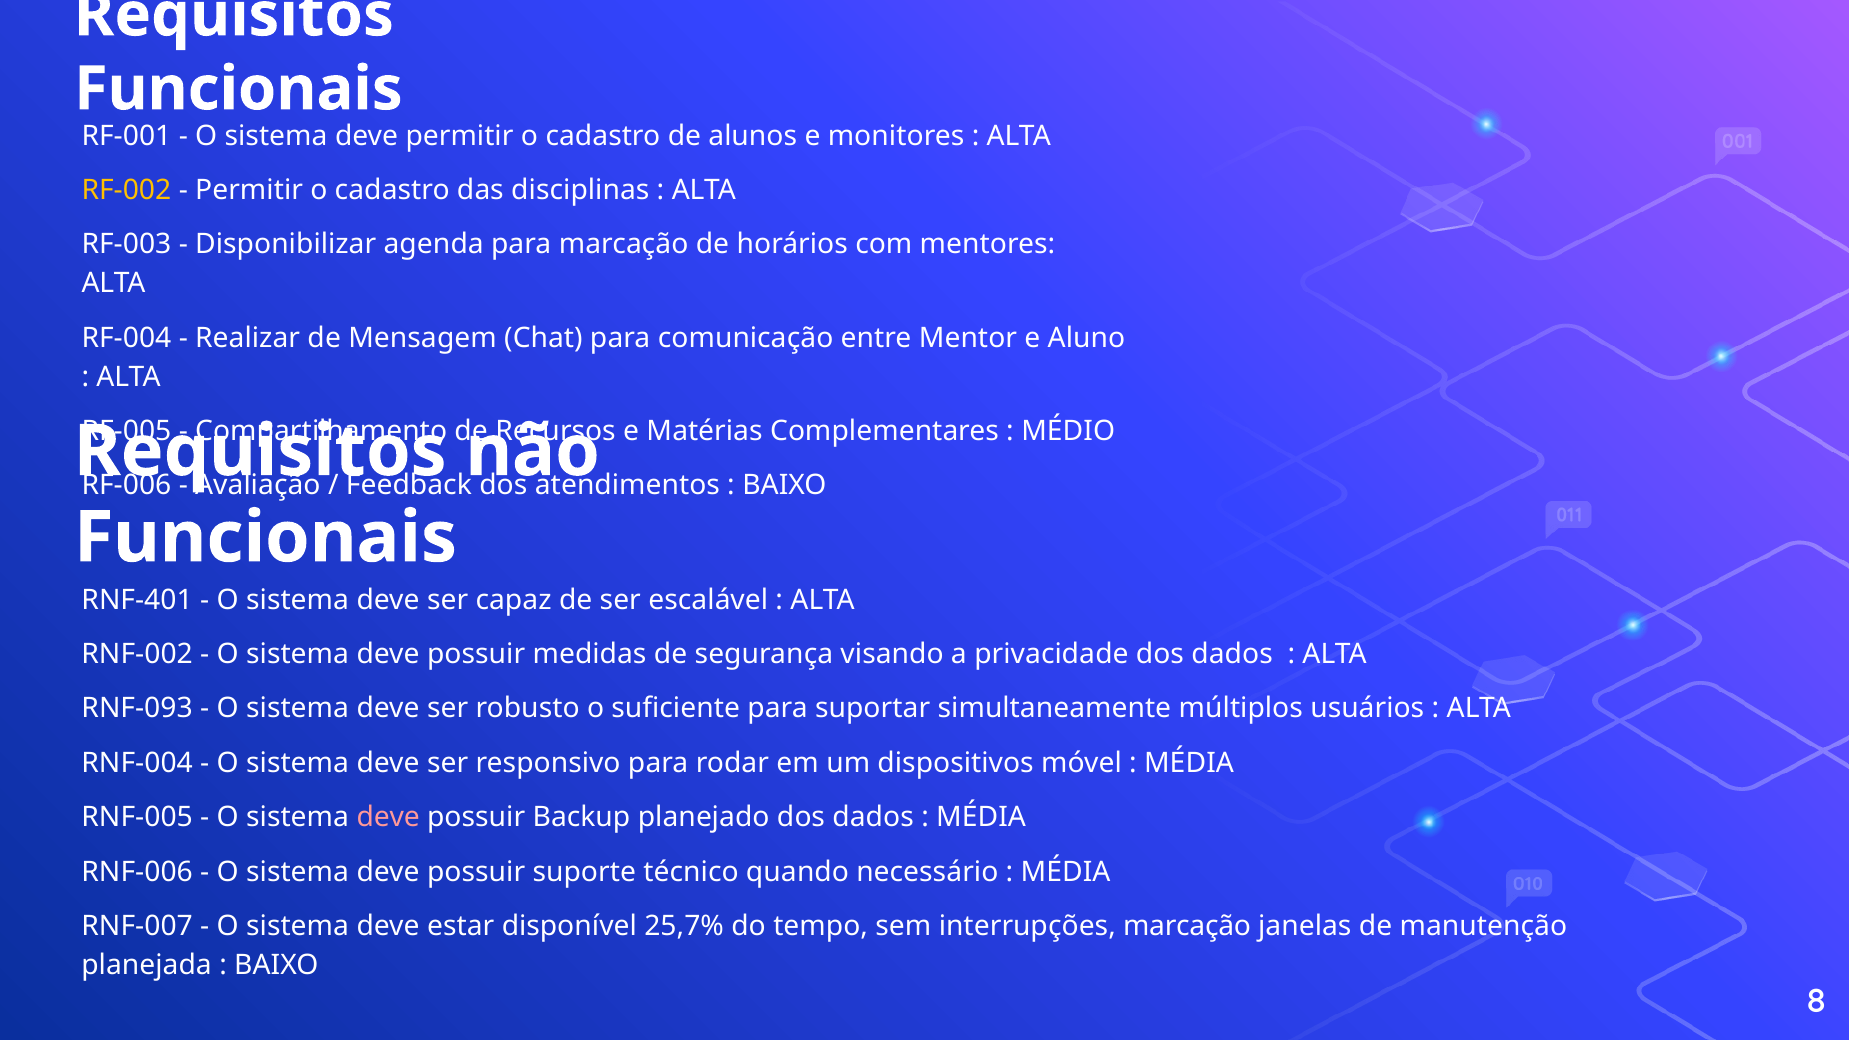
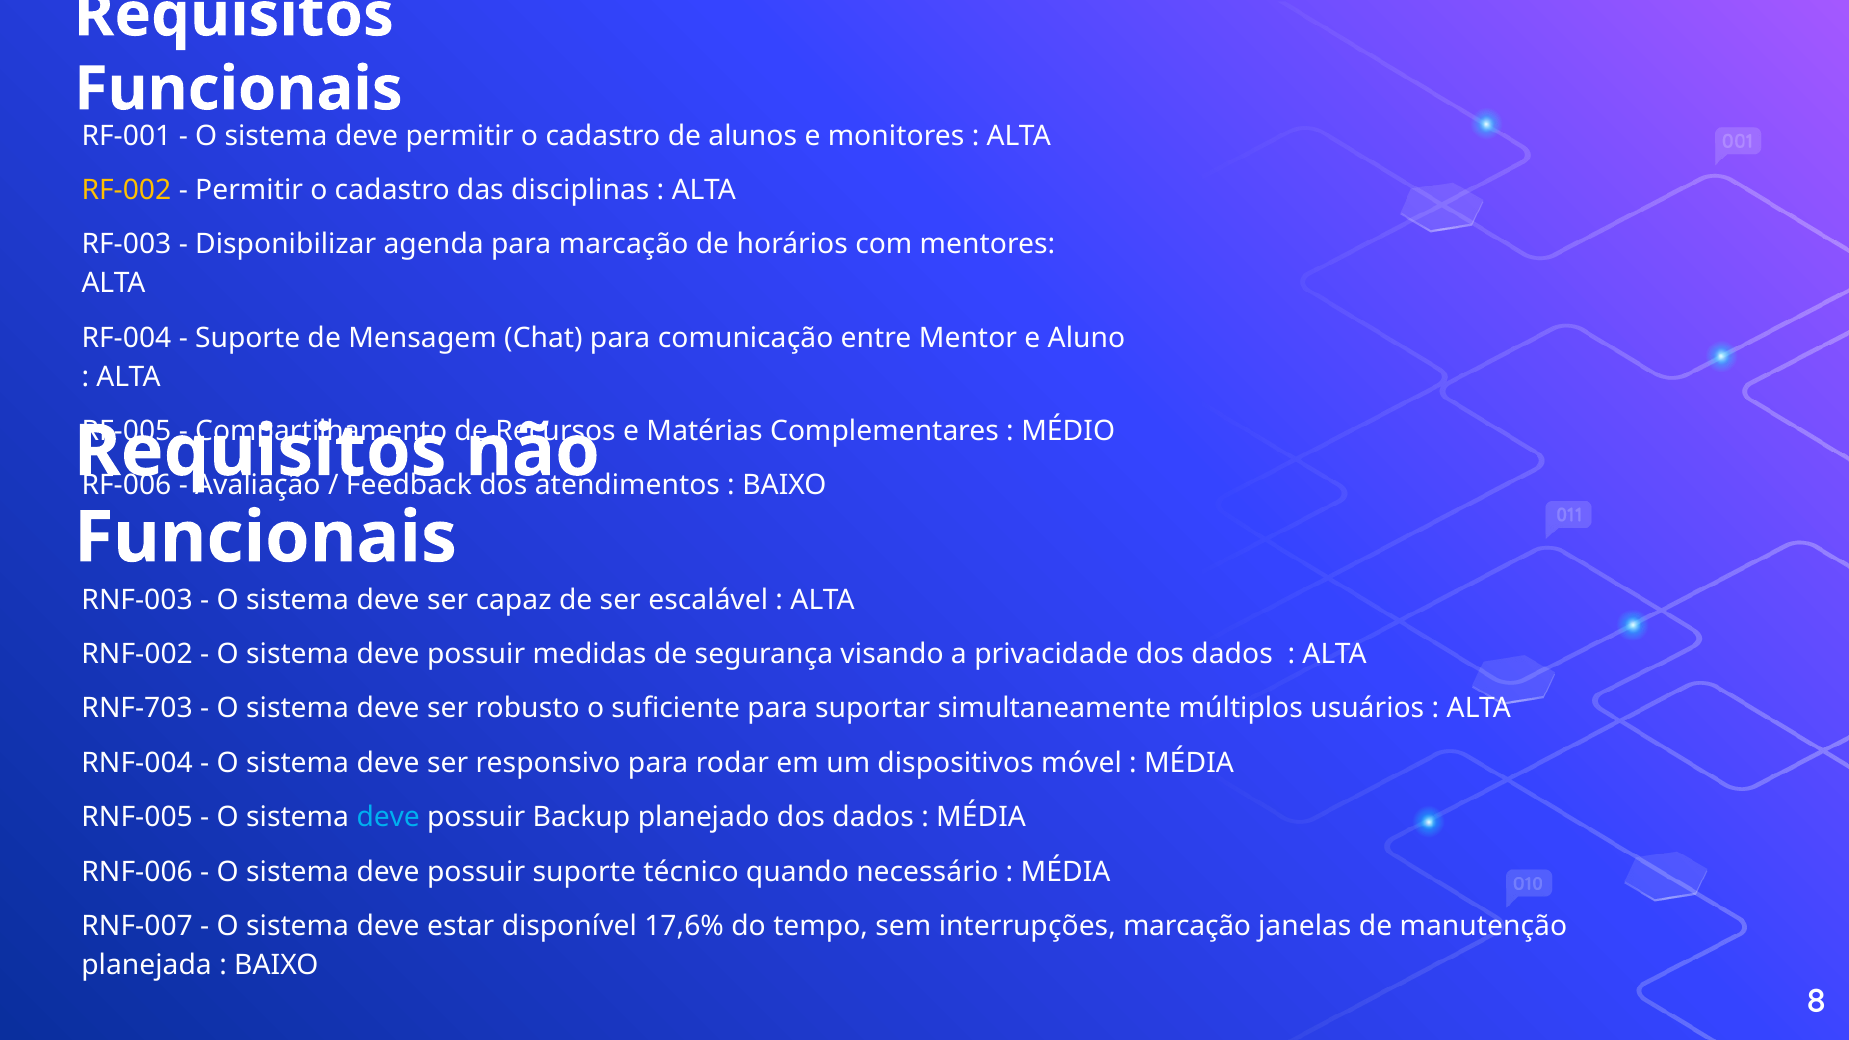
Realizar: Realizar -> Suporte (248, 338)
RNF-401: RNF-401 -> RNF-003 (137, 600)
RNF-093: RNF-093 -> RNF-703 (137, 709)
deve colour: pink -> light blue (388, 817)
25,7%: 25,7% -> 17,6% (684, 926)
